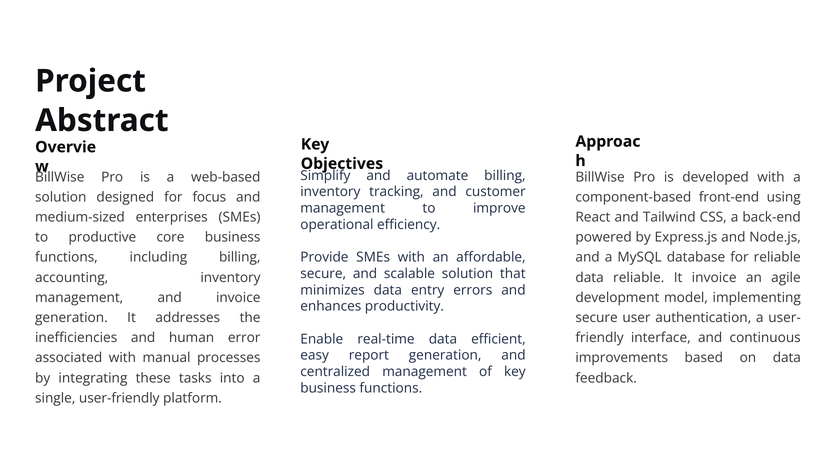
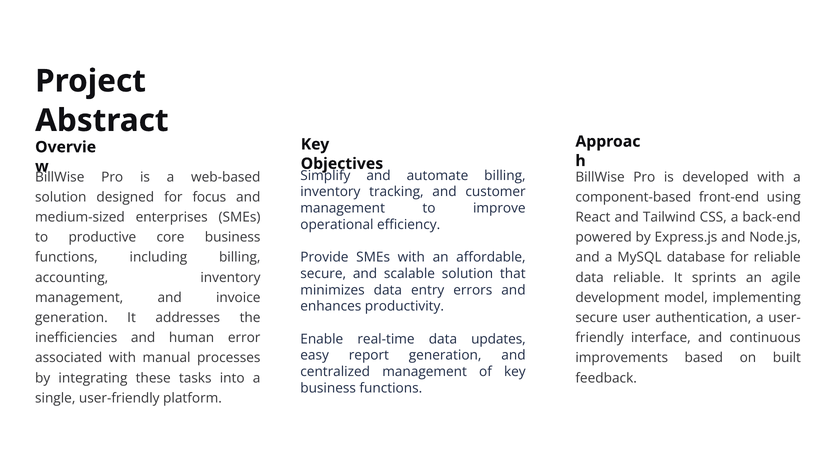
It invoice: invoice -> sprints (714, 277)
efficient: efficient -> updates (498, 339)
on data: data -> built (787, 358)
